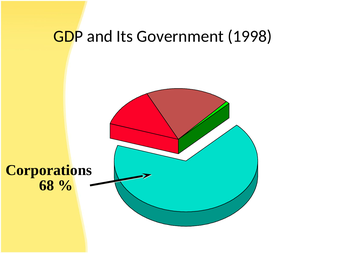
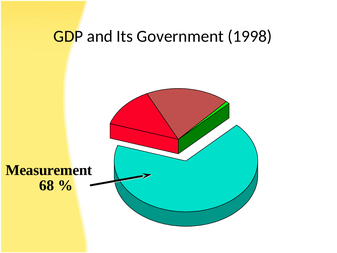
Corporations: Corporations -> Measurement (49, 170)
